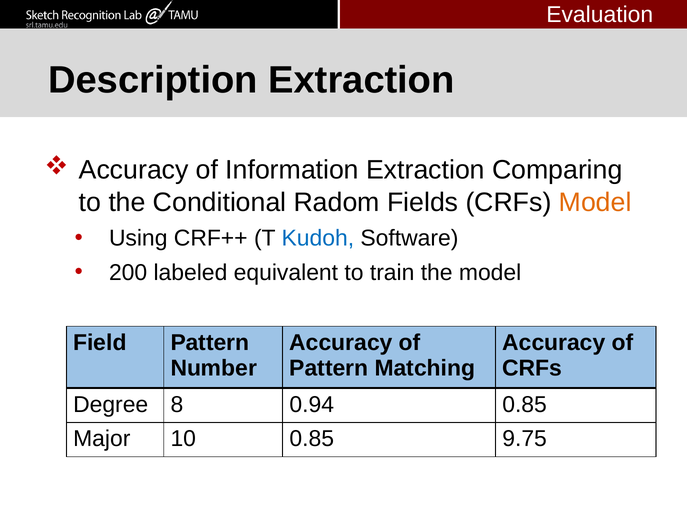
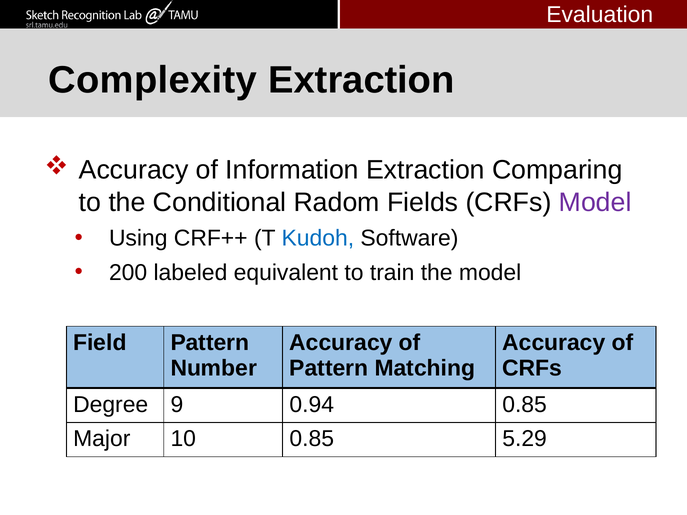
Description: Description -> Complexity (153, 80)
Model colour: orange -> purple (595, 202)
8: 8 -> 9 (177, 405)
9.75: 9.75 -> 5.29 (525, 439)
